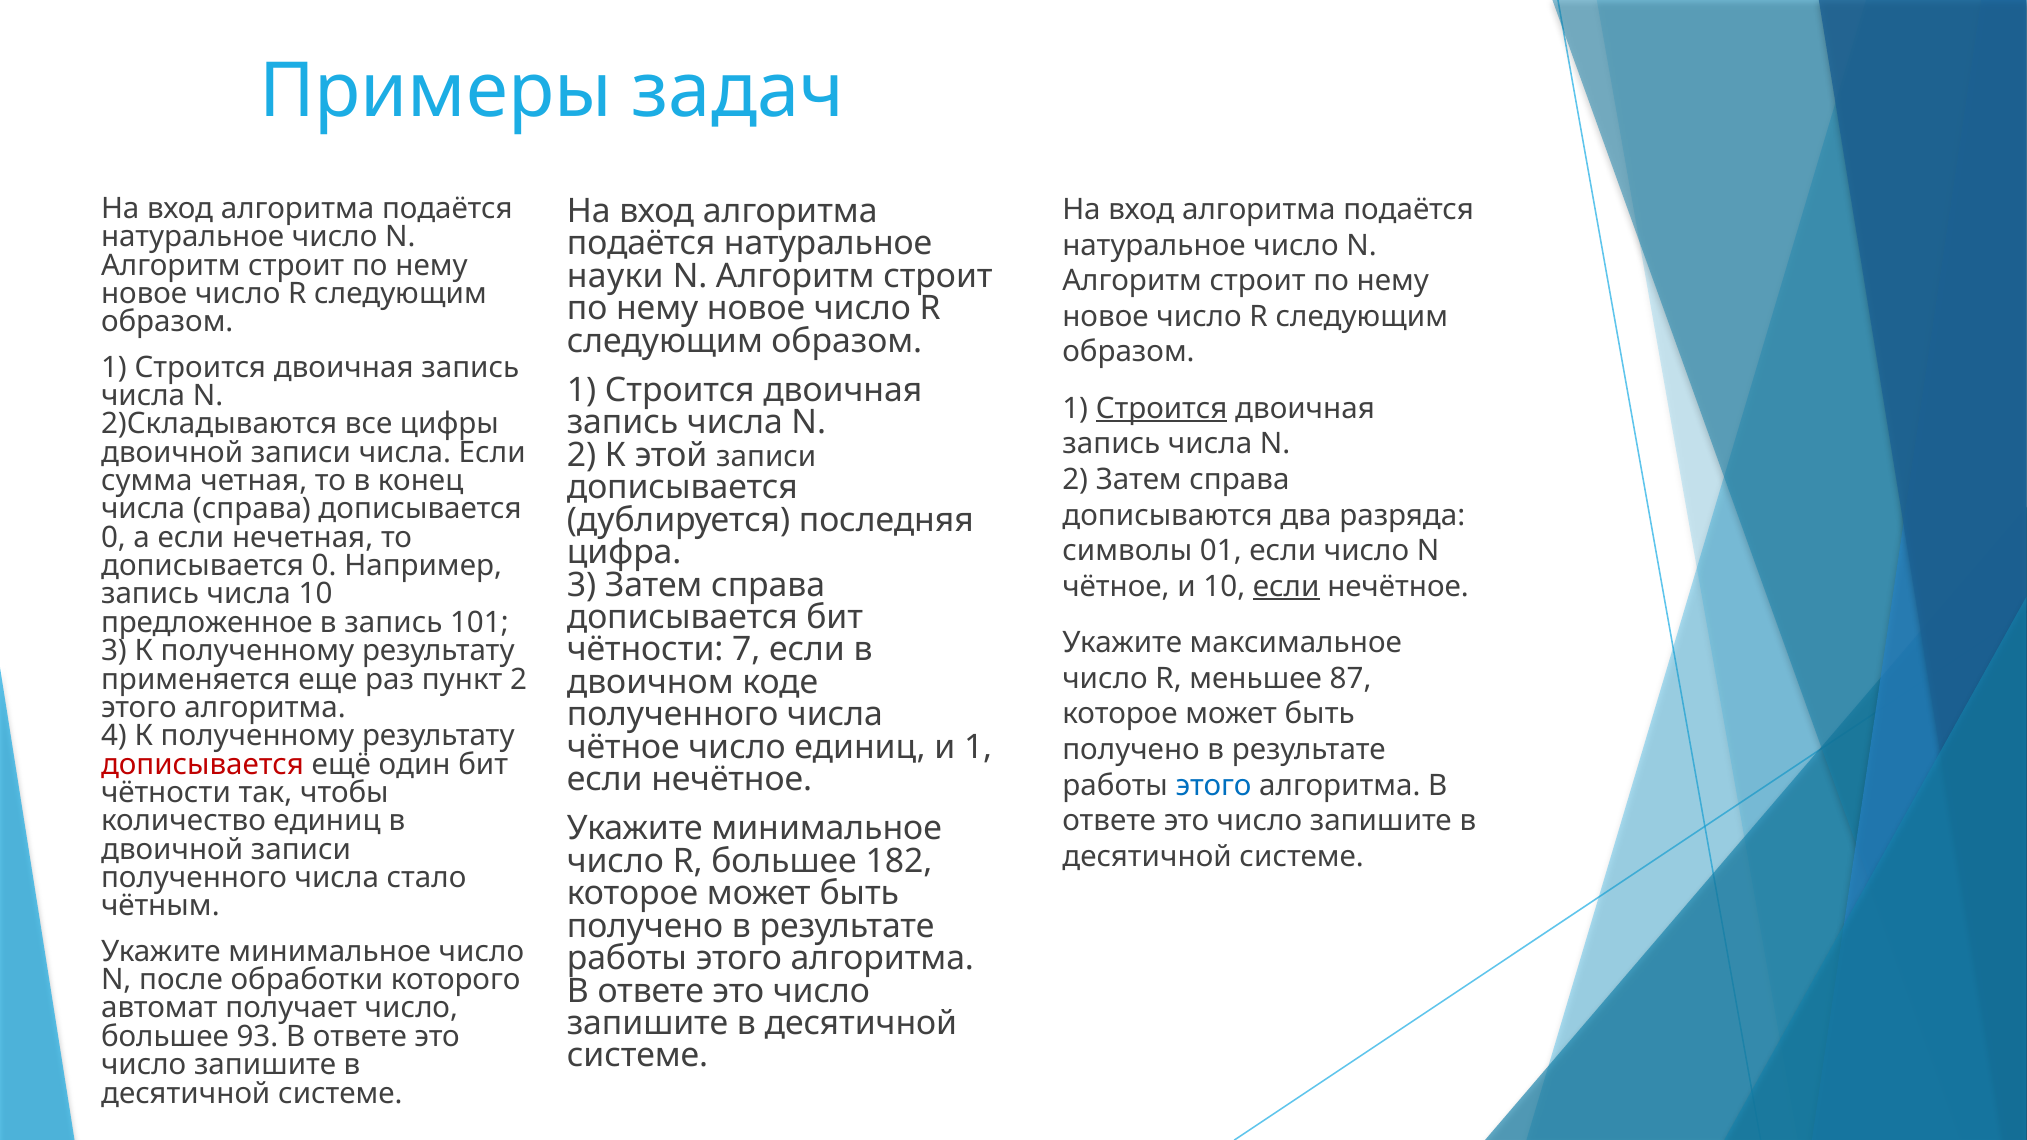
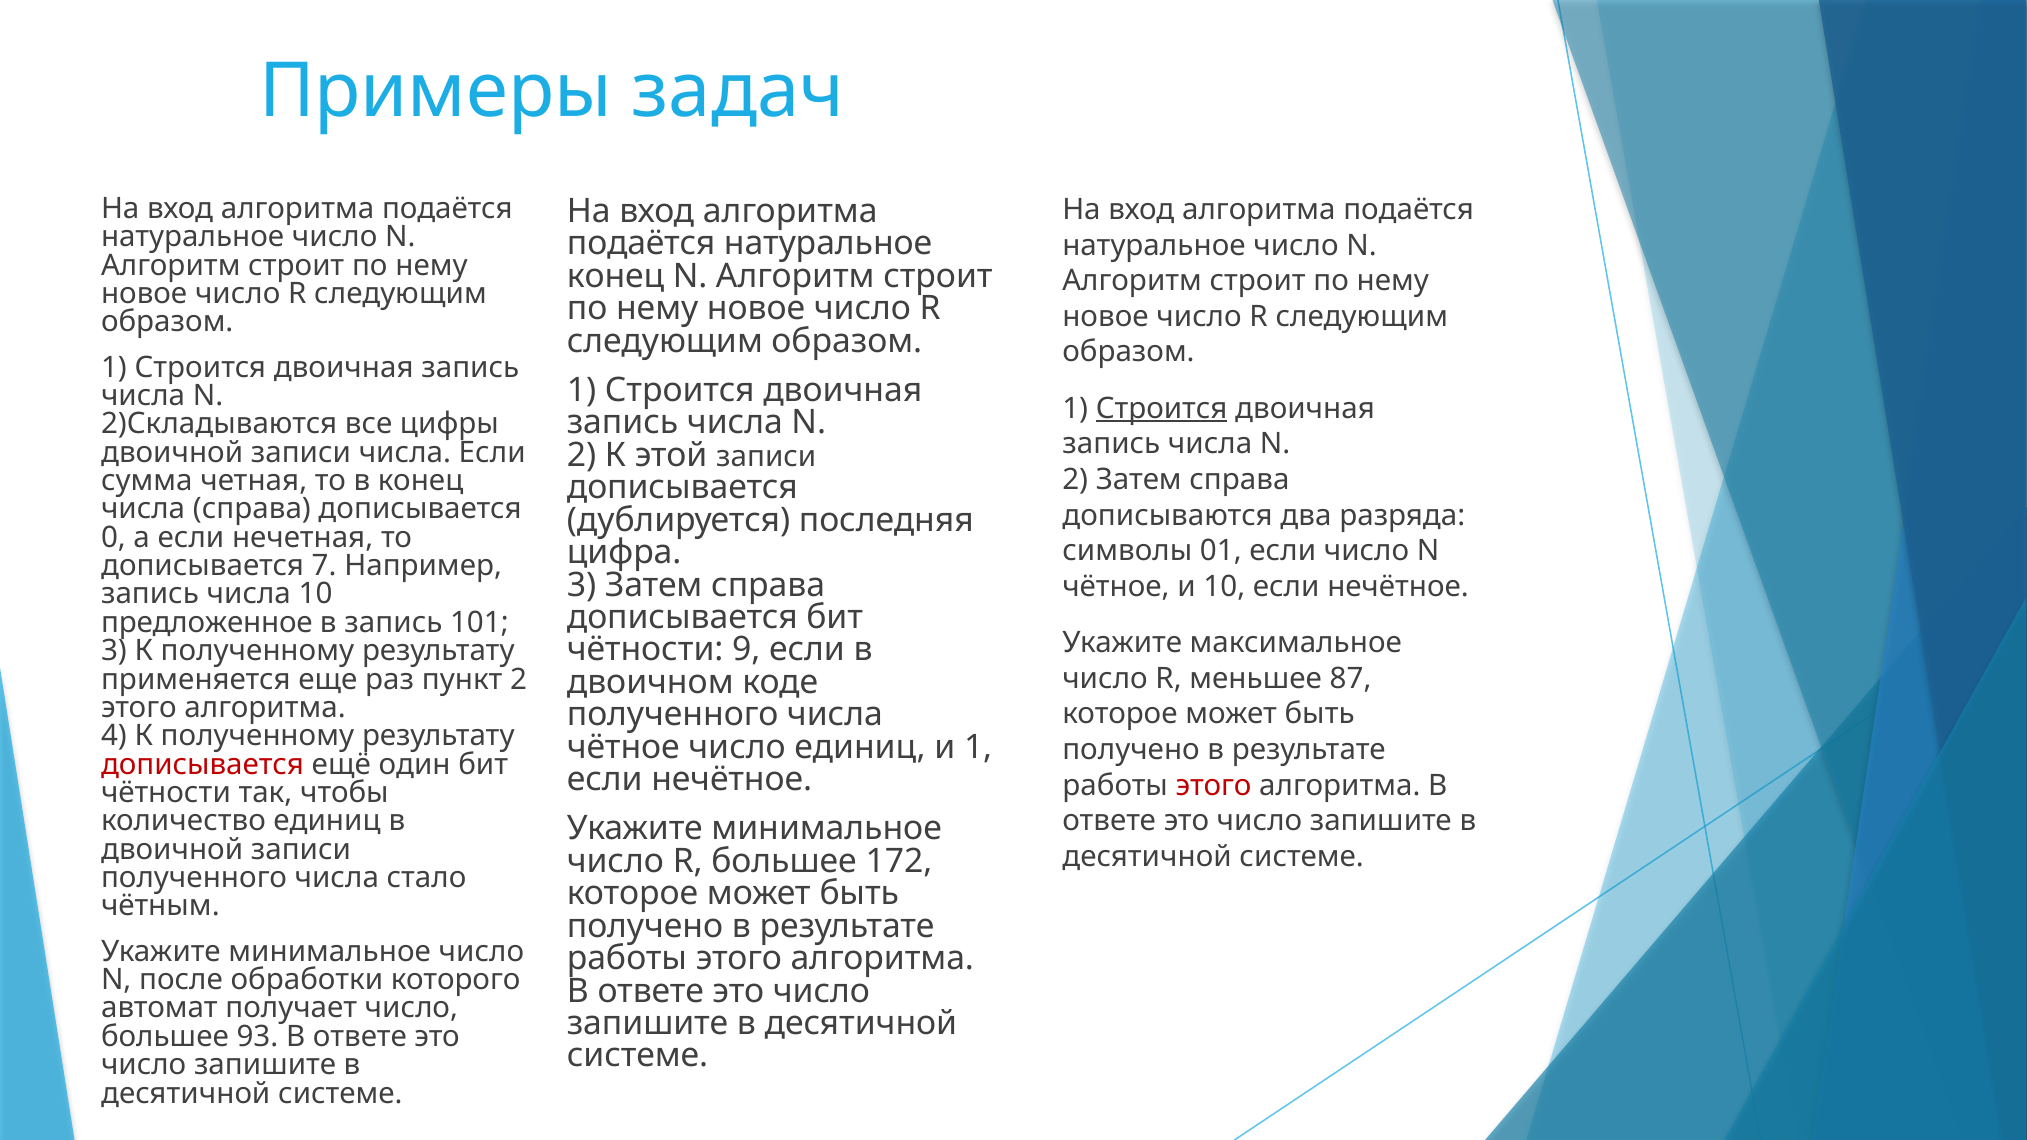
науки: науки -> конец (616, 276)
0: 0 -> 7 (324, 566)
если underline: present -> none (1286, 586)
7: 7 -> 9 (746, 650)
этого colour: blue -> red (1214, 785)
182: 182 -> 172 (899, 861)
